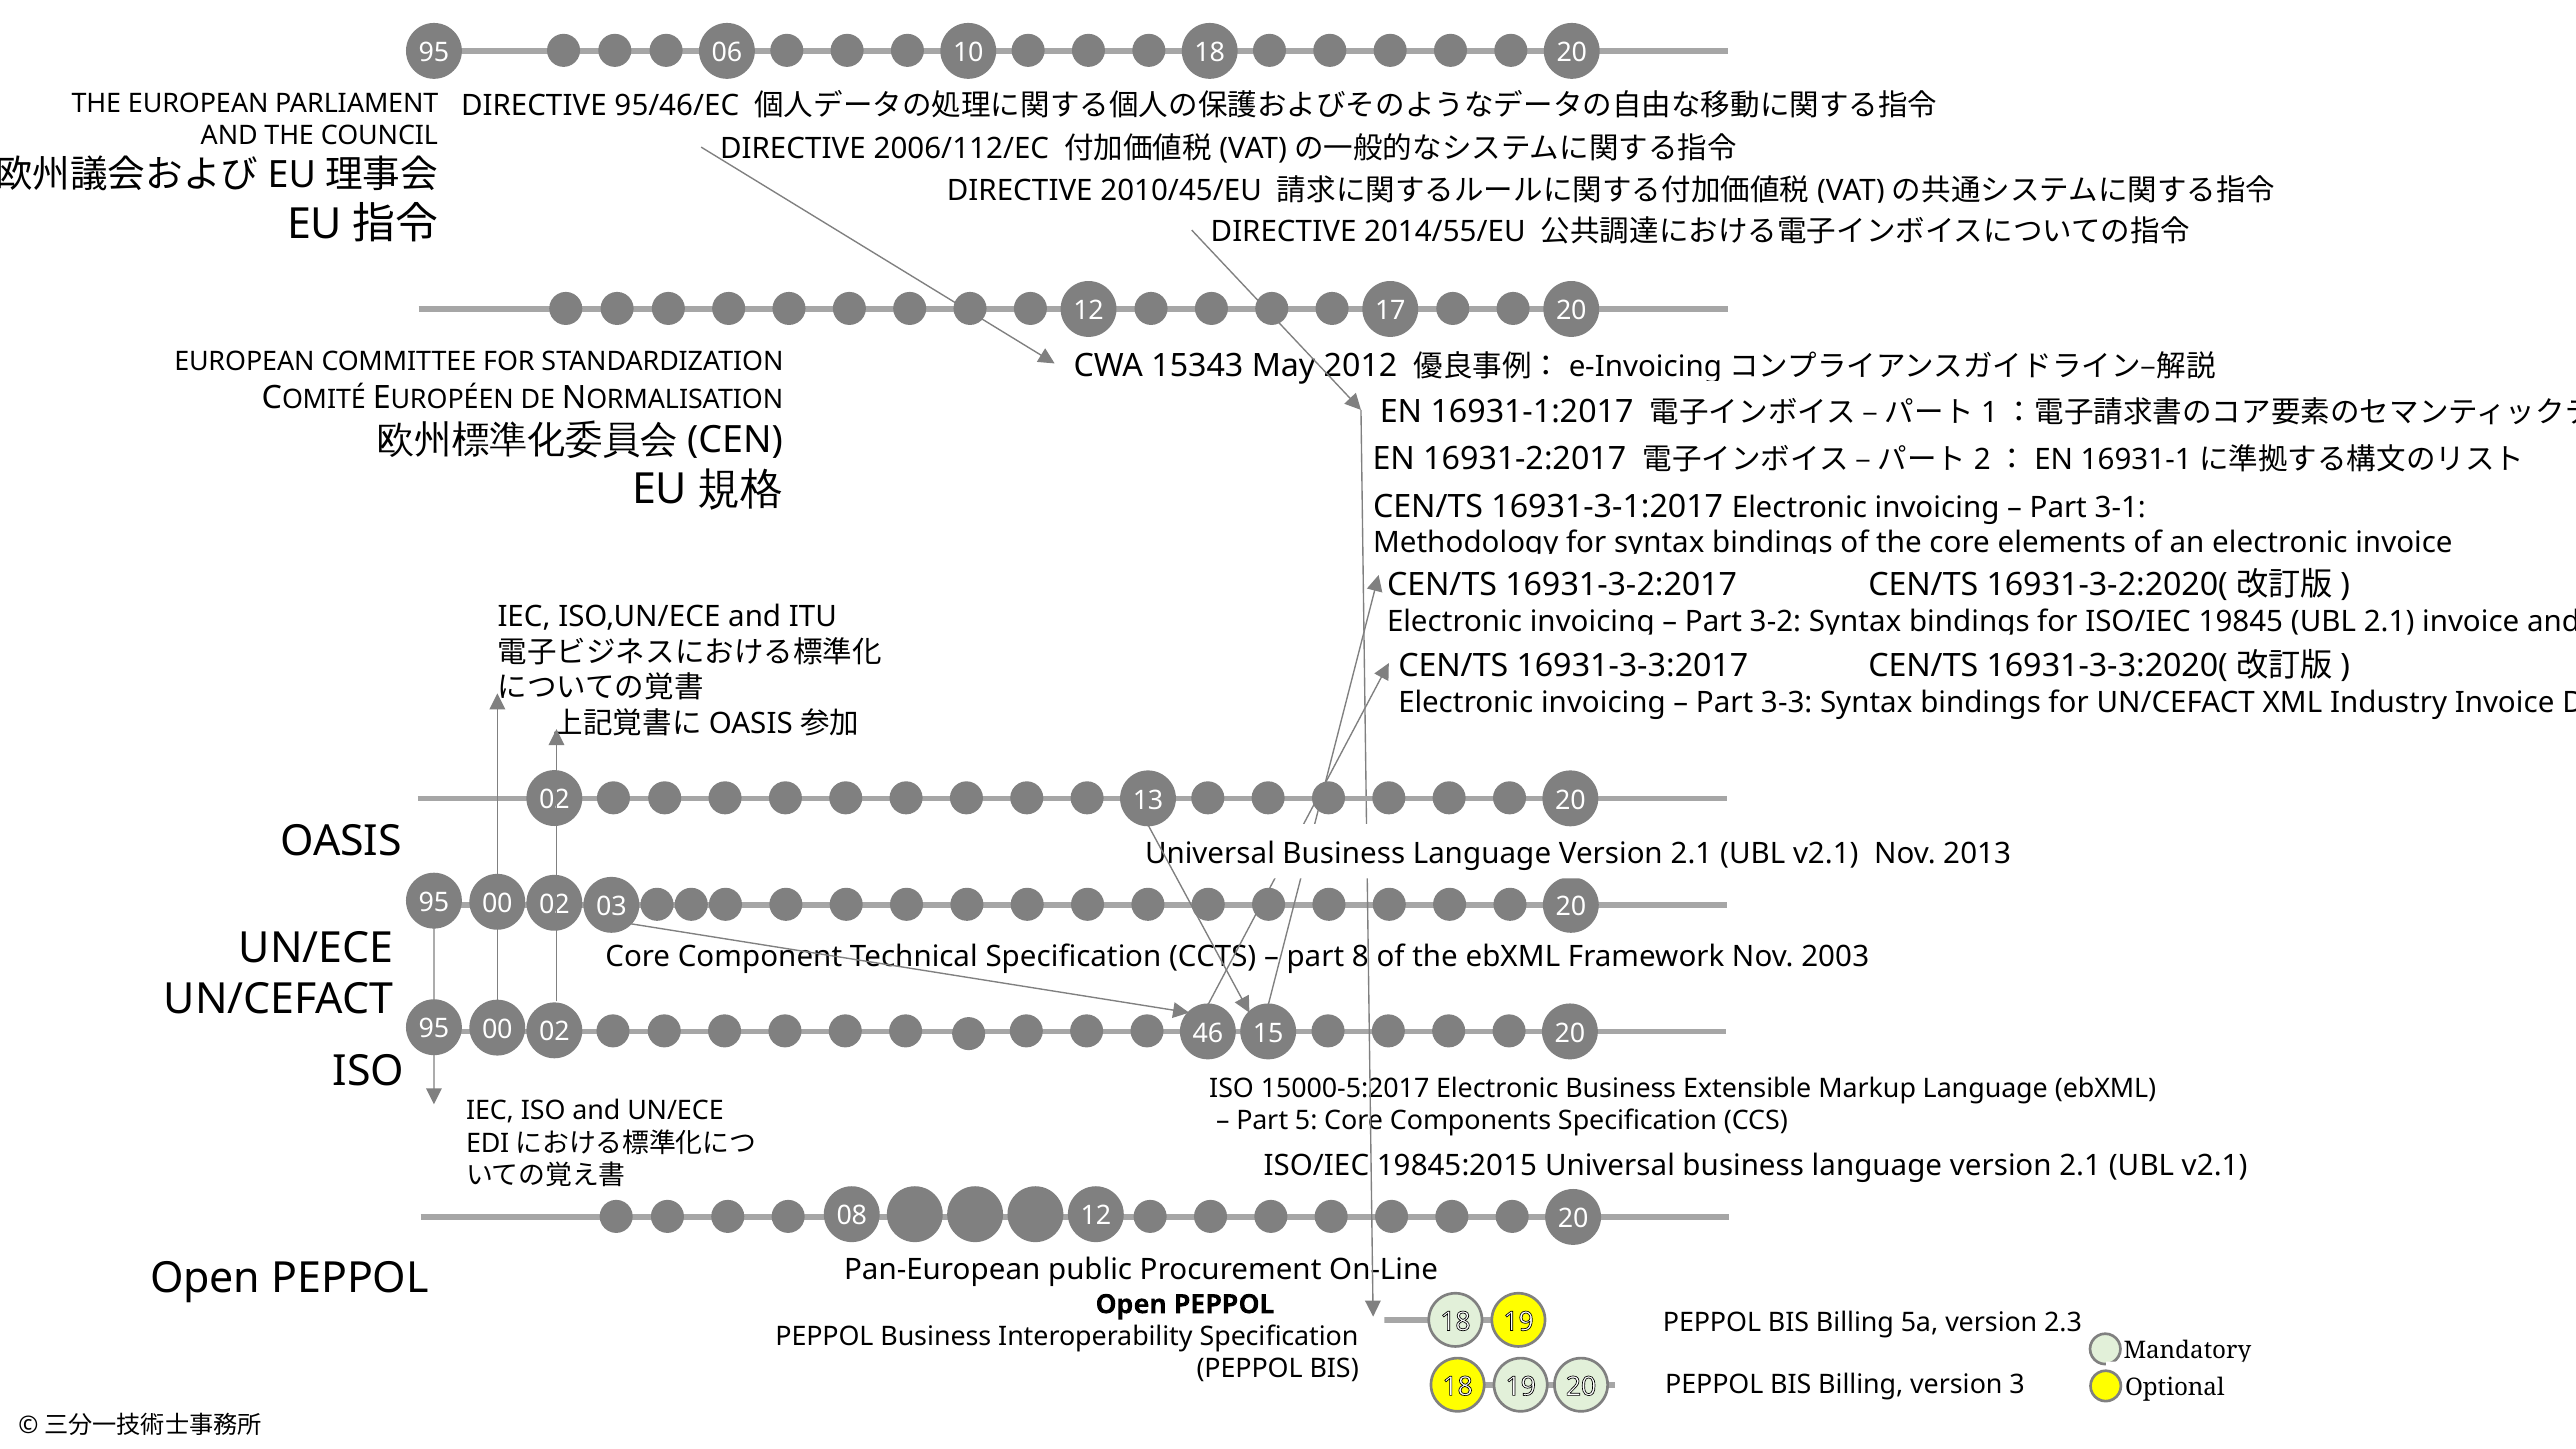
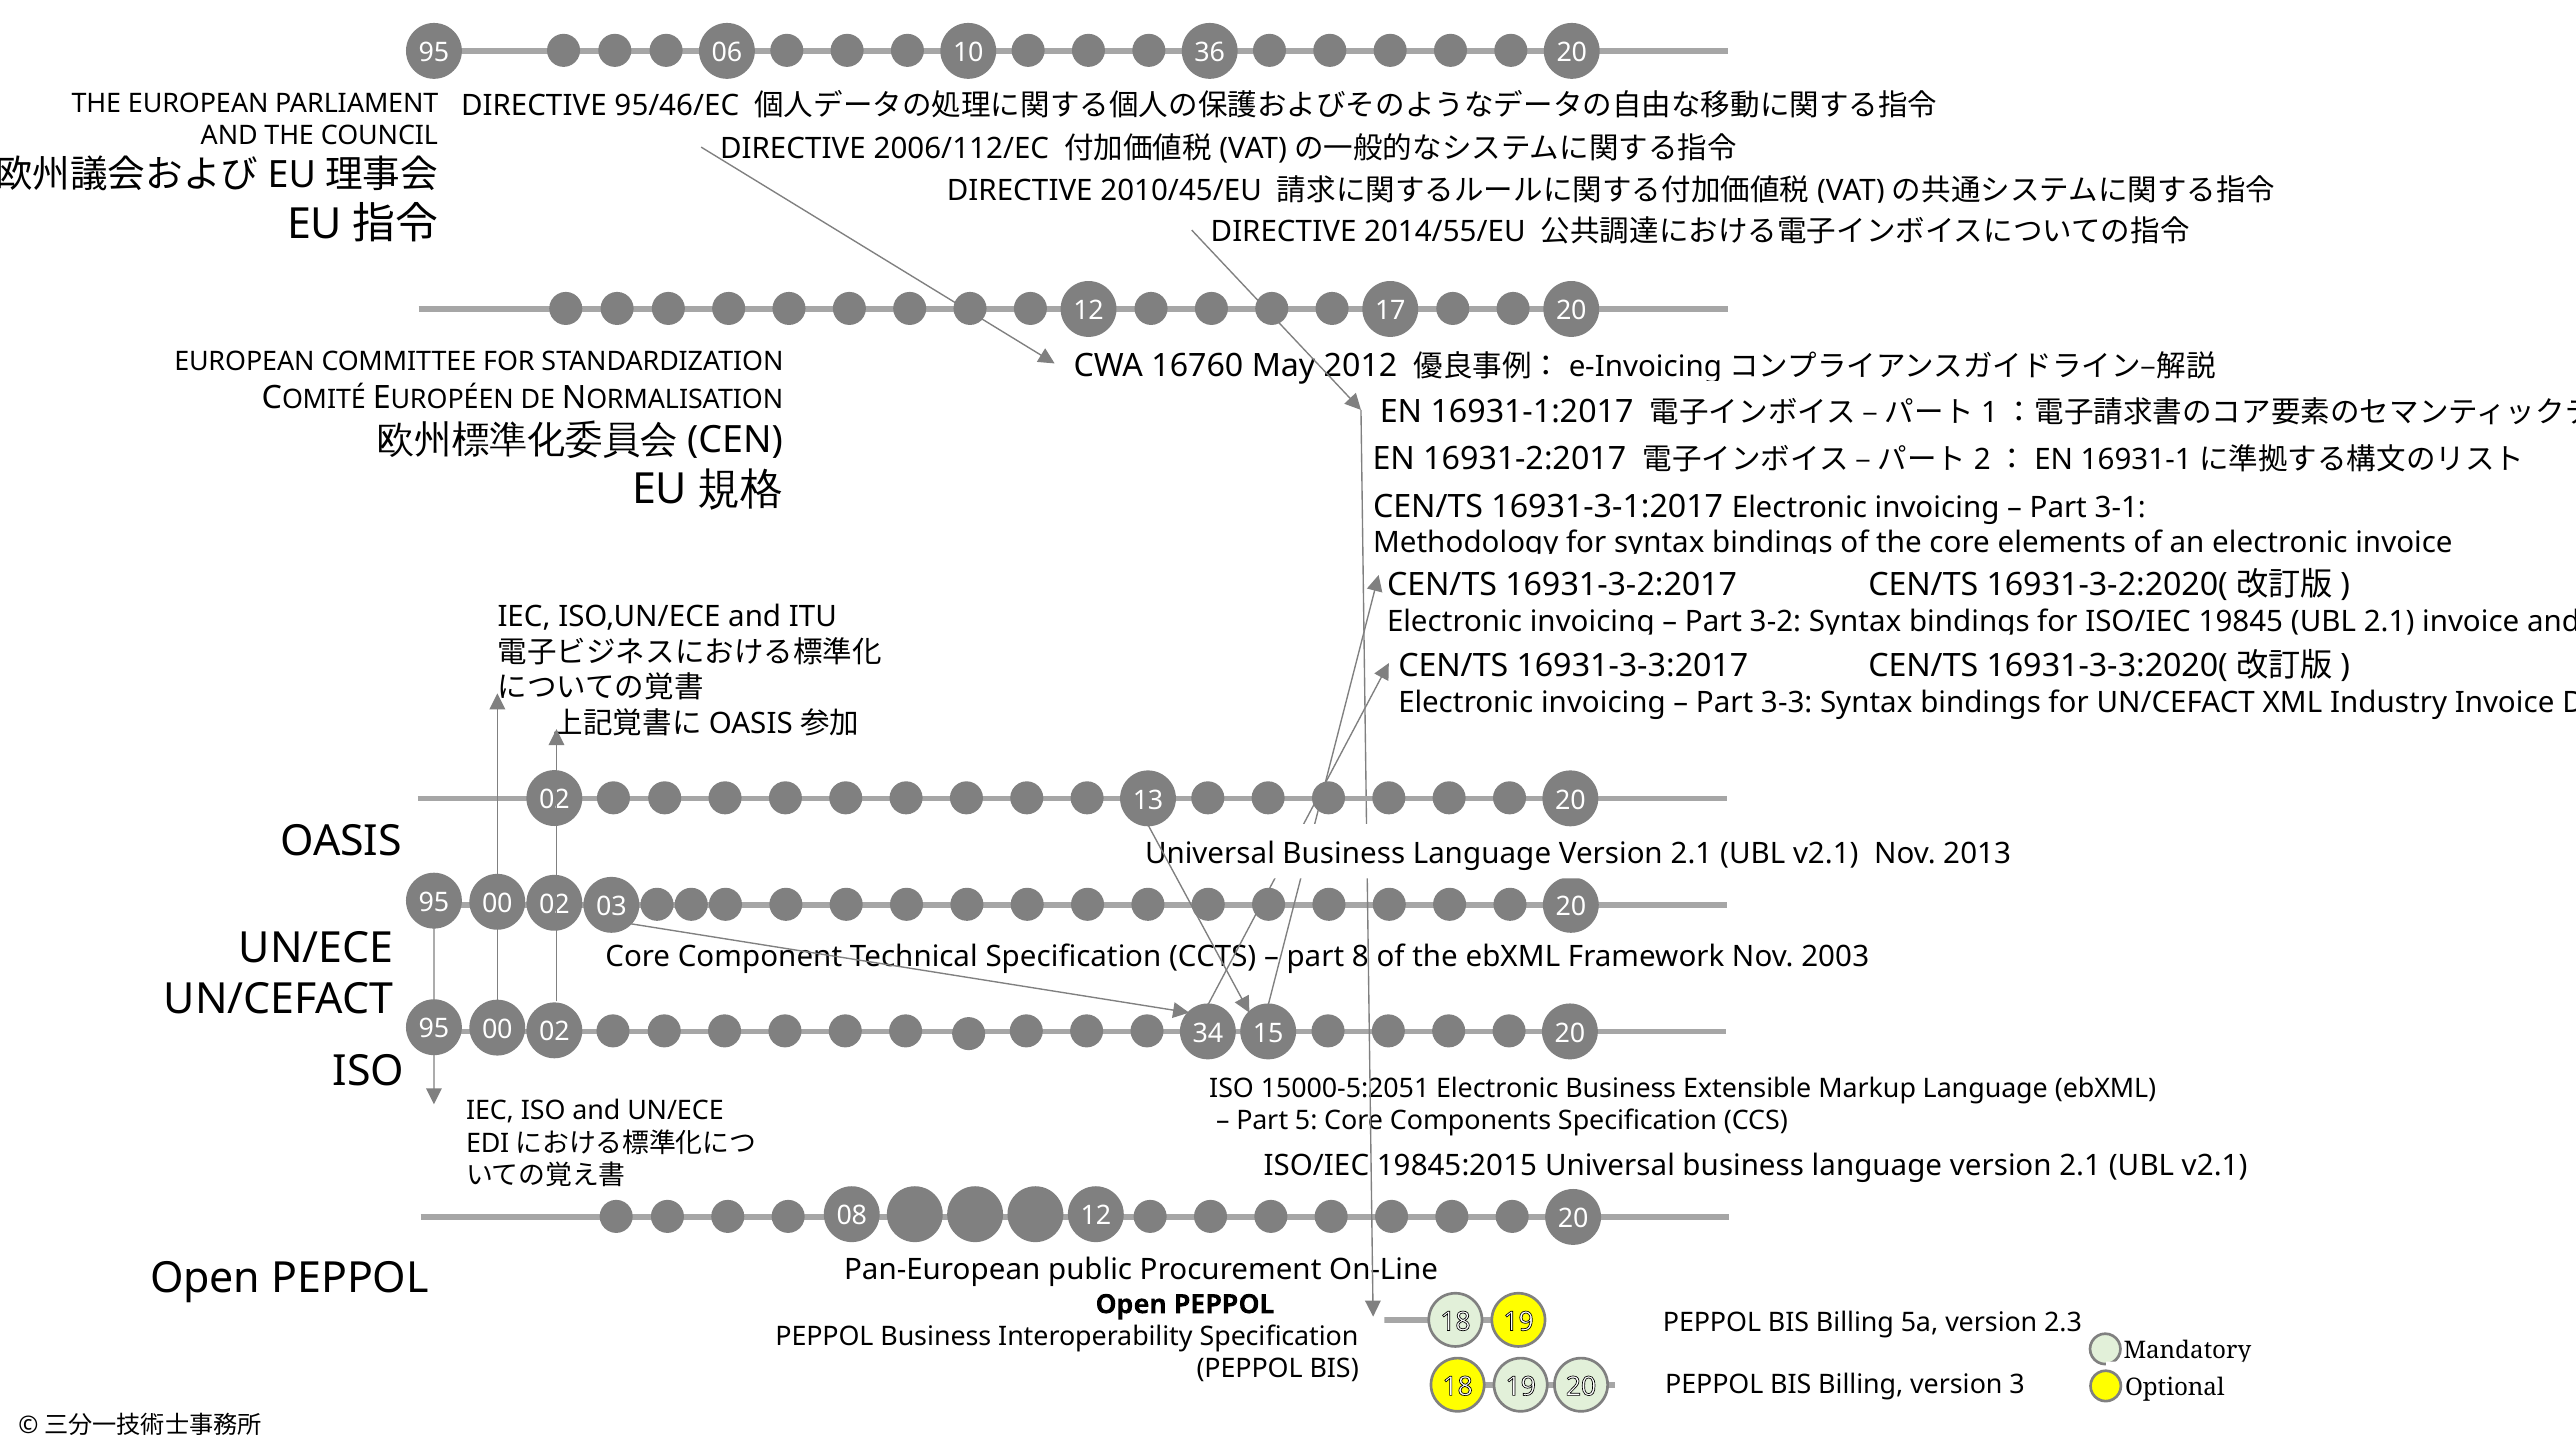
10 18: 18 -> 36 (1210, 53)
15343: 15343 -> 16760 (1197, 366)
46: 46 -> 34 (1208, 1033)
15000-5:2017: 15000-5:2017 -> 15000-5:2051 (1345, 1089)
